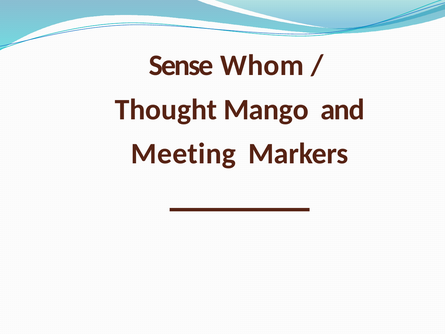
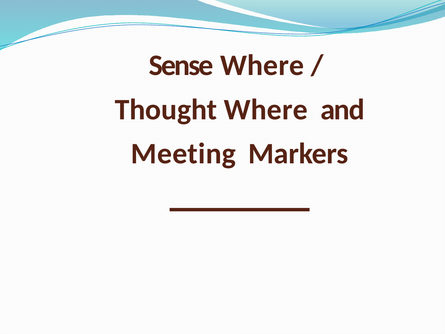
Sense Whom: Whom -> Where (262, 65)
Thought Mango: Mango -> Where (266, 109)
